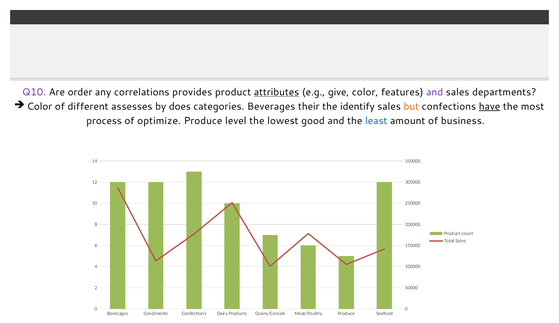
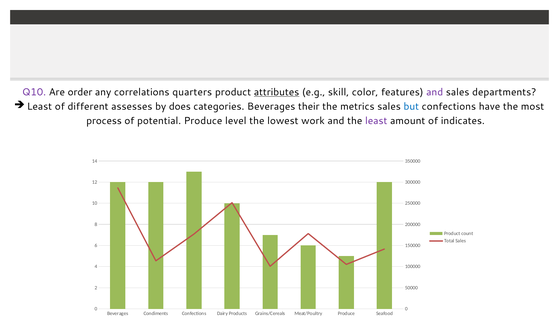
provides: provides -> quarters (192, 92)
give: give -> skill (339, 92)
Color: Color -> Least (39, 107)
identify: identify -> metrics (357, 107)
but colour: orange -> blue (411, 107)
have underline: present -> none (489, 107)
optimize: optimize -> potential (159, 121)
good: good -> work (313, 121)
least colour: blue -> purple (376, 121)
business: business -> indicates (463, 121)
